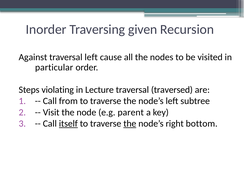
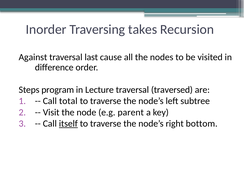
given: given -> takes (143, 29)
traversal left: left -> last (91, 57)
particular: particular -> difference (54, 67)
violating: violating -> program (58, 90)
from: from -> total (68, 101)
the underline: present -> none (130, 124)
